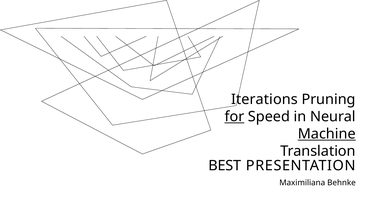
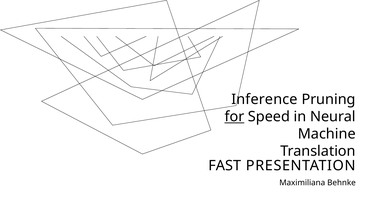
Iterations: Iterations -> Inference (264, 100)
Machine underline: present -> none (327, 134)
BEST: BEST -> FAST (225, 166)
